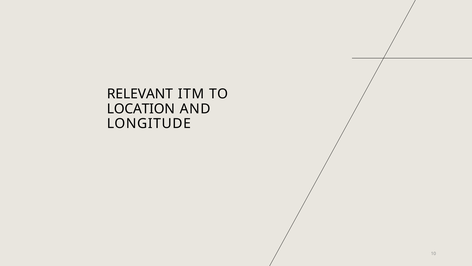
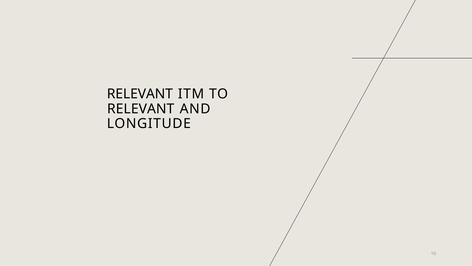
LOCATION: LOCATION -> RELEVANT (141, 109)
